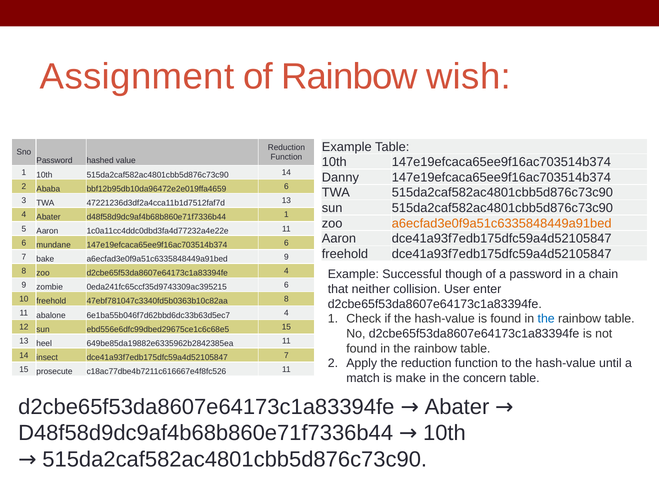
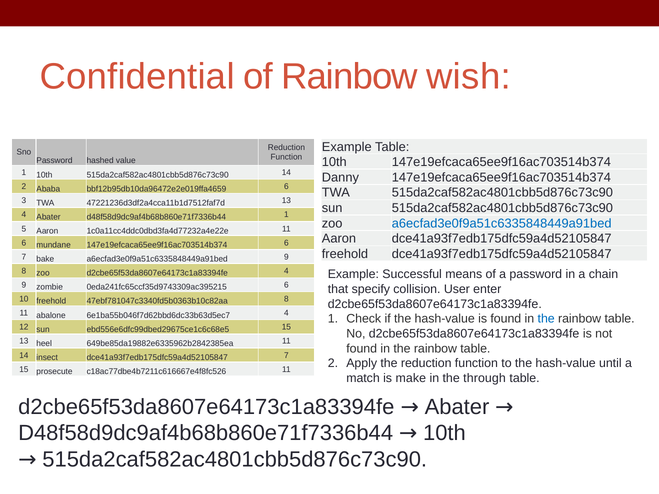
Assignment: Assignment -> Confidential (137, 77)
a6ecfad3e0f9a51c6335848449a91bed colour: orange -> blue (502, 224)
though: though -> means (464, 275)
neither: neither -> specify (371, 289)
concern: concern -> through (485, 378)
